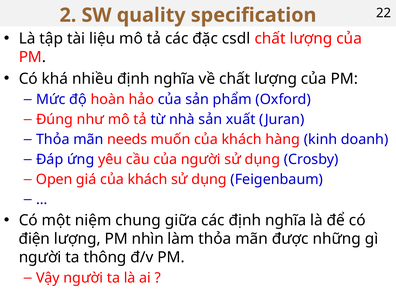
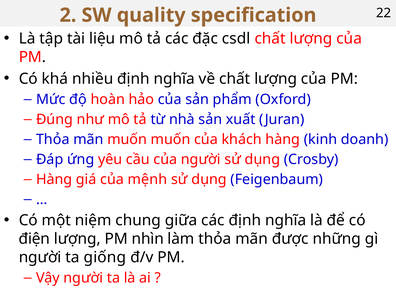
mãn needs: needs -> muốn (127, 139)
Open: Open -> Hàng (54, 179)
giá của khách: khách -> mệnh (147, 179)
thông: thông -> giống (105, 257)
